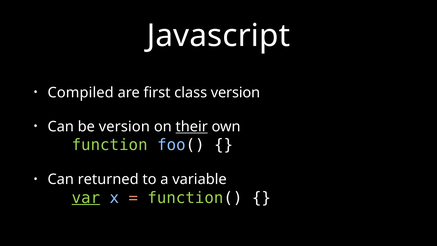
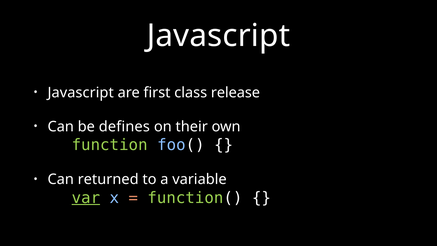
Compiled: Compiled -> Javascript (81, 93)
class version: version -> release (235, 93)
be version: version -> defines (124, 127)
their underline: present -> none (192, 127)
